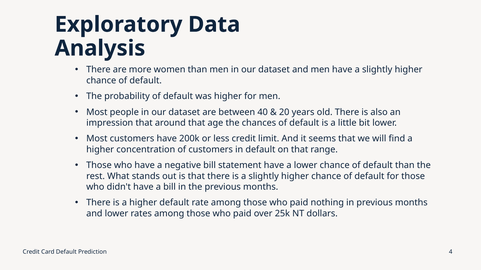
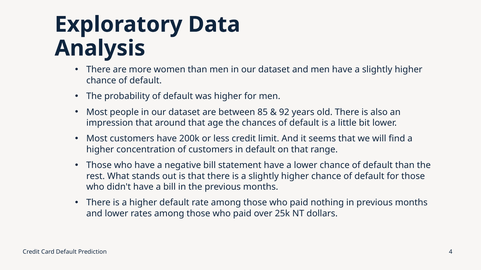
40: 40 -> 85 (263, 112)
20: 20 -> 92 (284, 112)
